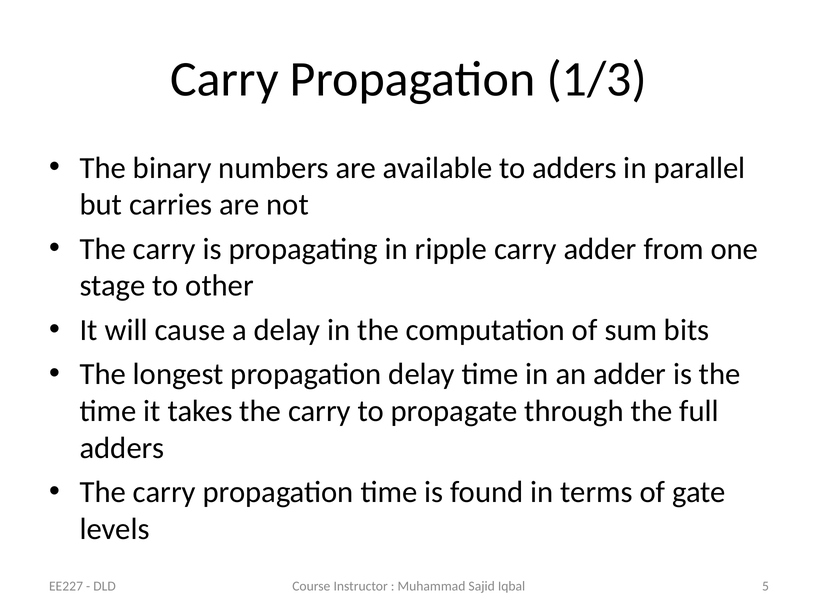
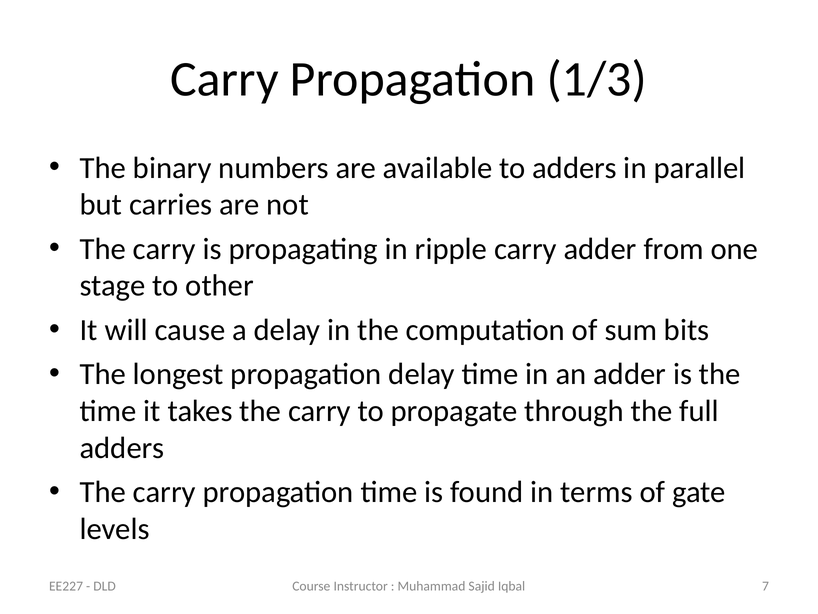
5: 5 -> 7 (766, 586)
